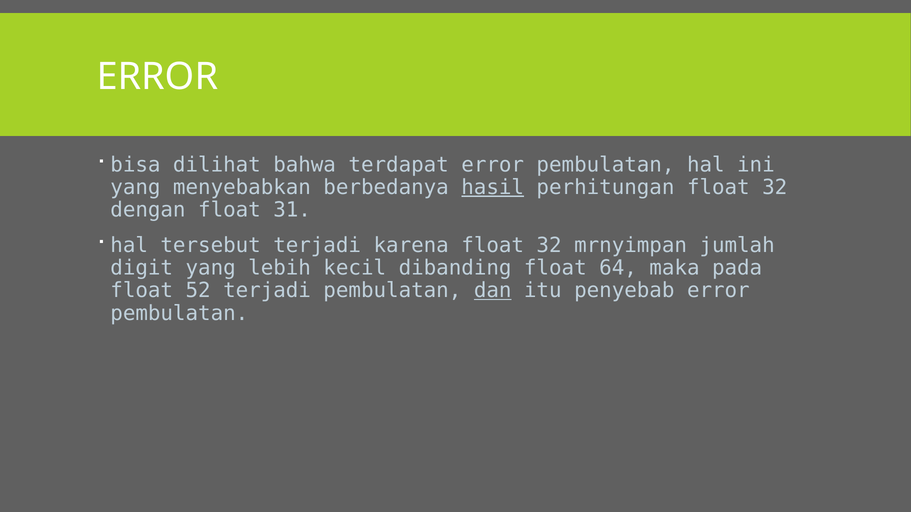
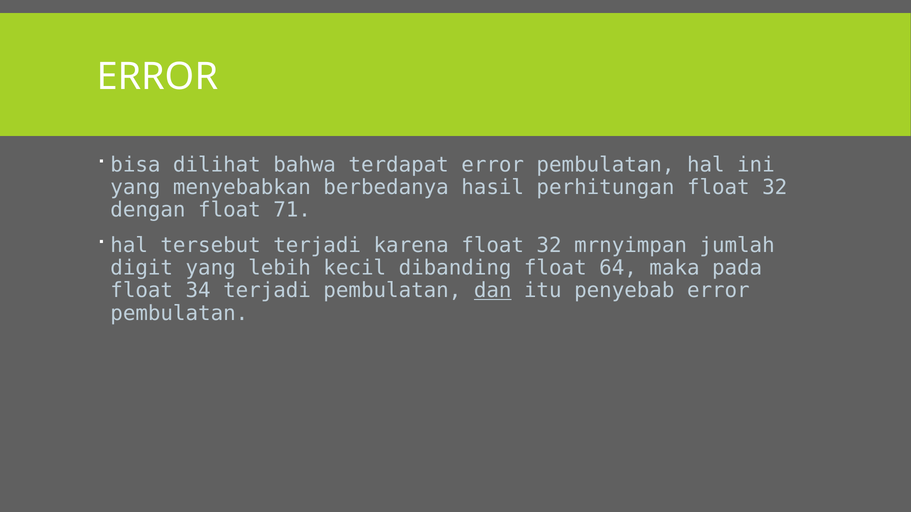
hasil underline: present -> none (493, 187)
31: 31 -> 71 (292, 210)
52: 52 -> 34 (198, 291)
